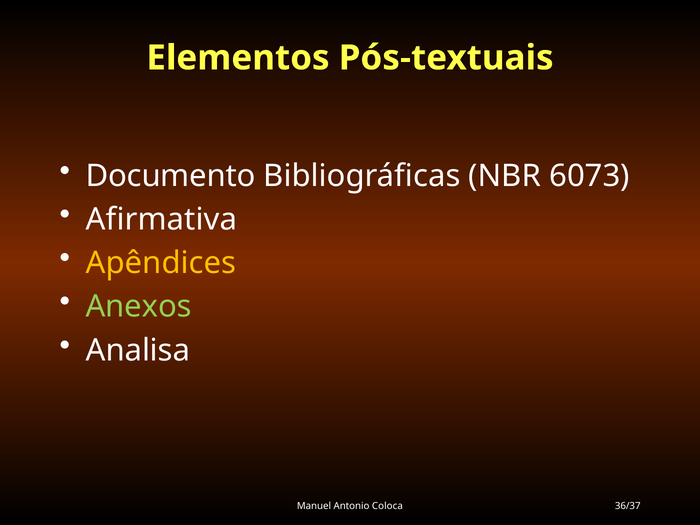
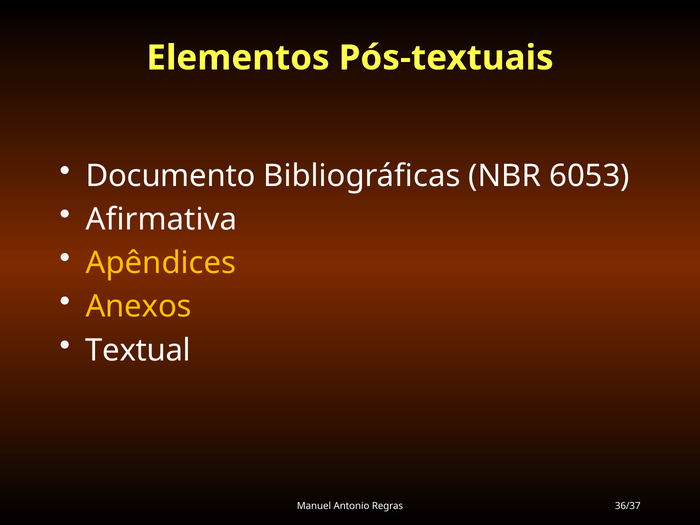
6073: 6073 -> 6053 (589, 176)
Anexos colour: light green -> yellow (139, 307)
Analisa: Analisa -> Textual (138, 350)
Coloca: Coloca -> Regras (388, 506)
